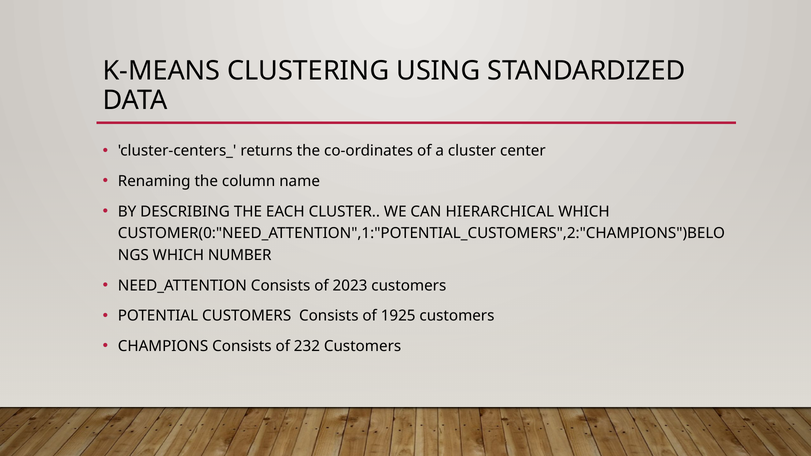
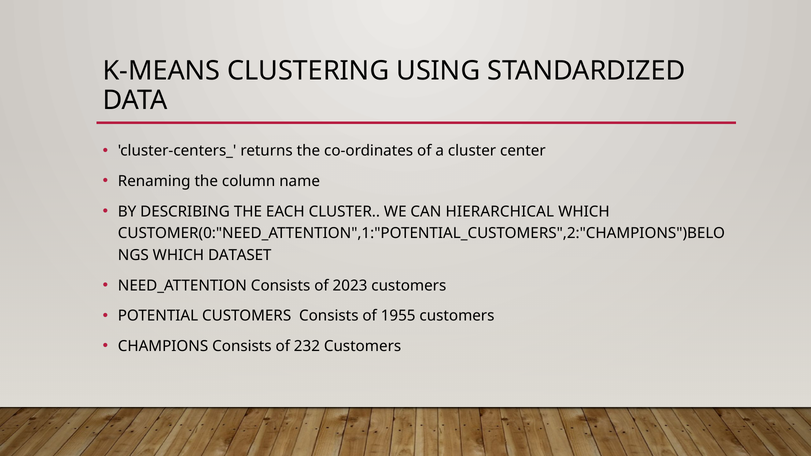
NUMBER: NUMBER -> DATASET (240, 255)
1925: 1925 -> 1955 (398, 316)
